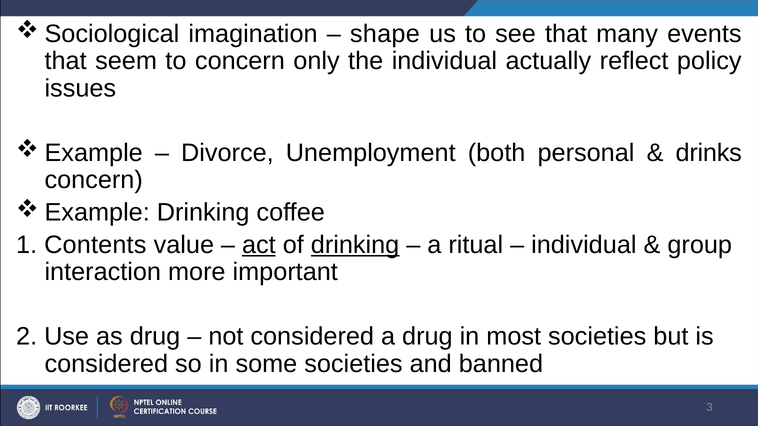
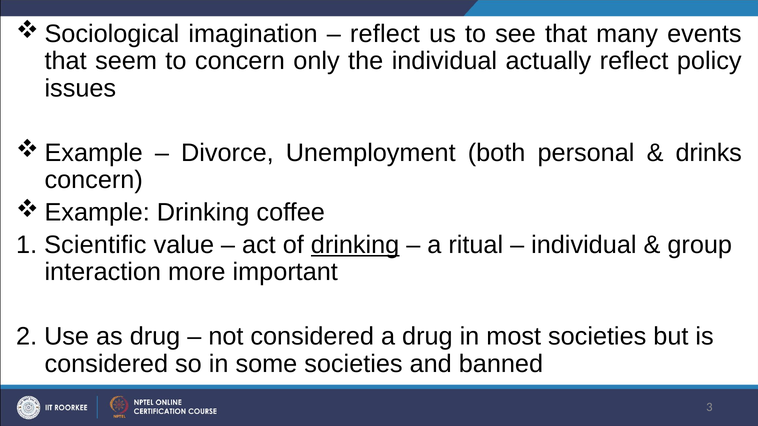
shape: shape -> reflect (385, 34)
Contents: Contents -> Scientific (95, 245)
act underline: present -> none (259, 245)
